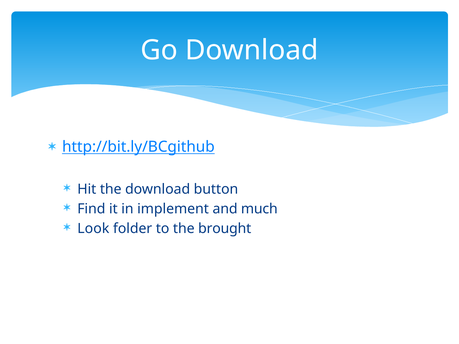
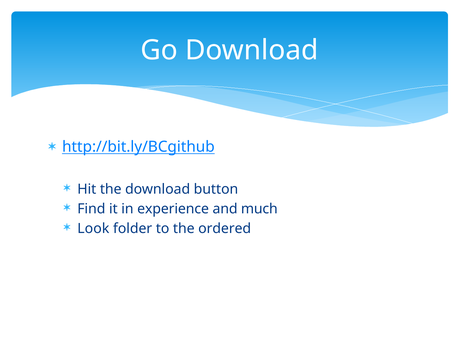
implement: implement -> experience (173, 209)
brought: brought -> ordered (225, 229)
